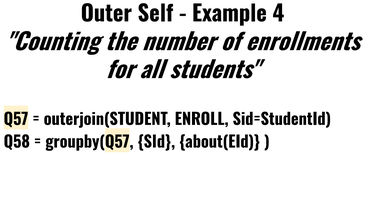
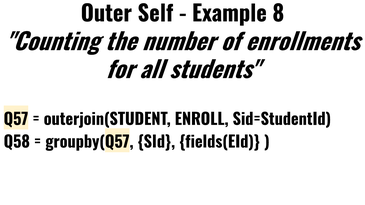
4: 4 -> 8 (278, 14)
about(EId: about(EId -> fields(EId (220, 142)
